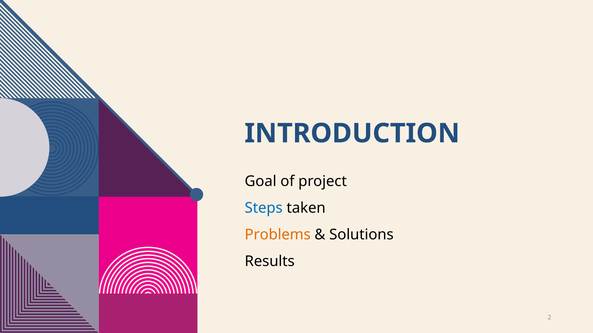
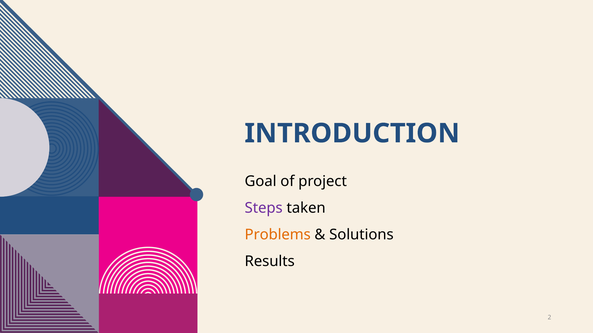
Steps colour: blue -> purple (264, 208)
